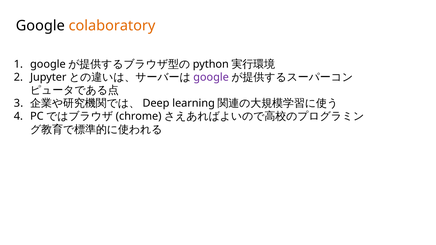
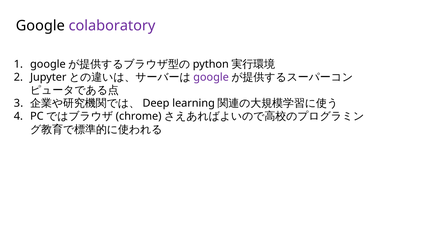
colaboratory colour: orange -> purple (112, 26)
